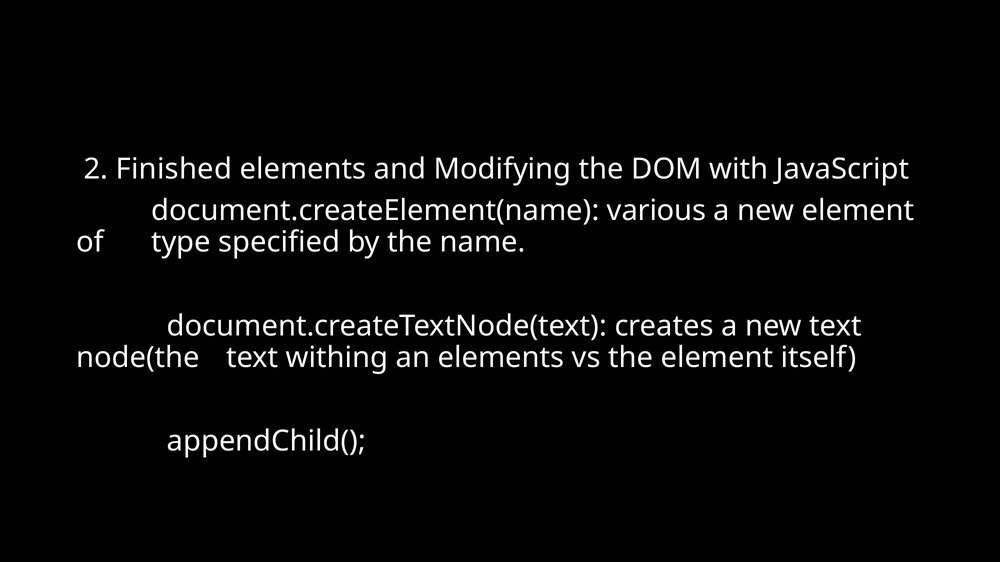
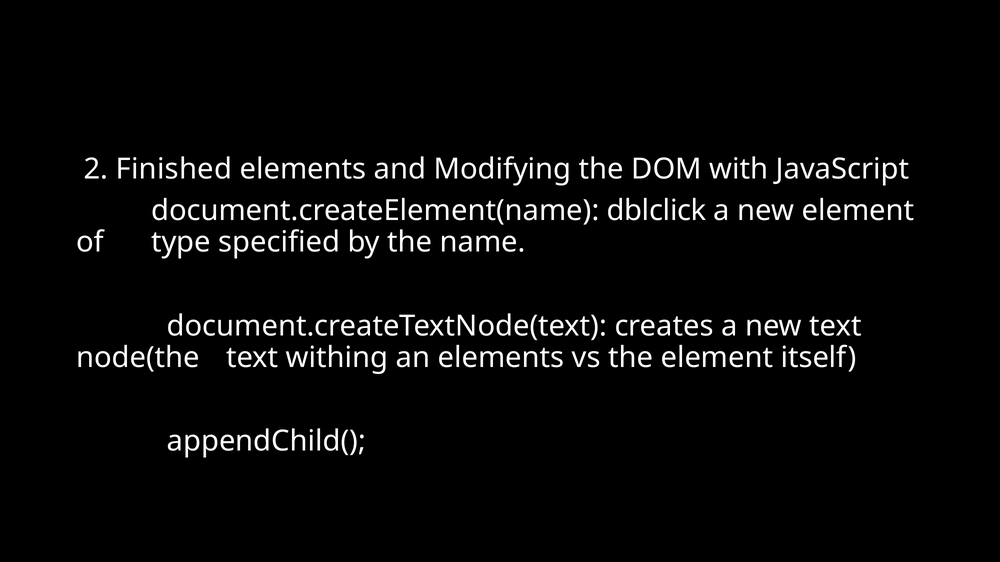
various: various -> dblclick (657, 211)
